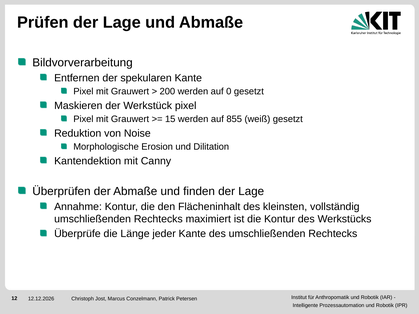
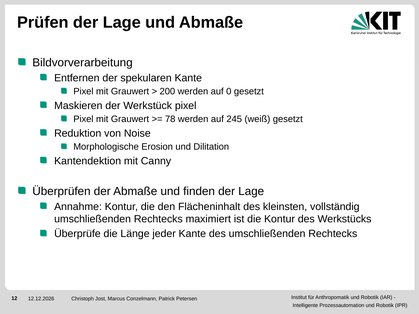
15: 15 -> 78 (170, 119)
855: 855 -> 245 (234, 119)
